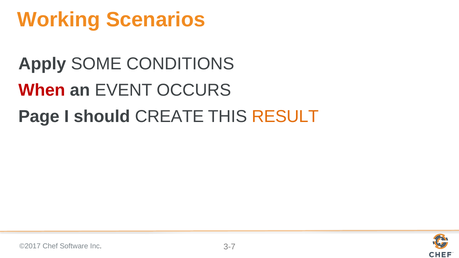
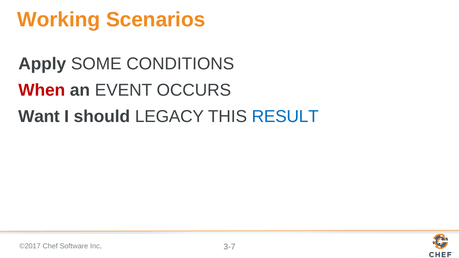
Page: Page -> Want (39, 117)
CREATE: CREATE -> LEGACY (169, 117)
RESULT colour: orange -> blue (285, 117)
